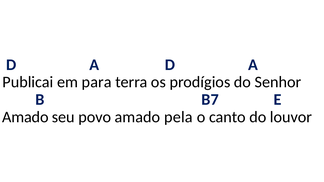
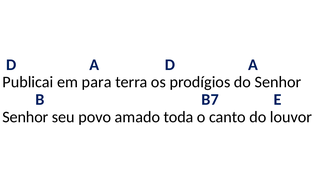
Amado: Amado -> Senhor (25, 117)
pela: pela -> toda (179, 117)
